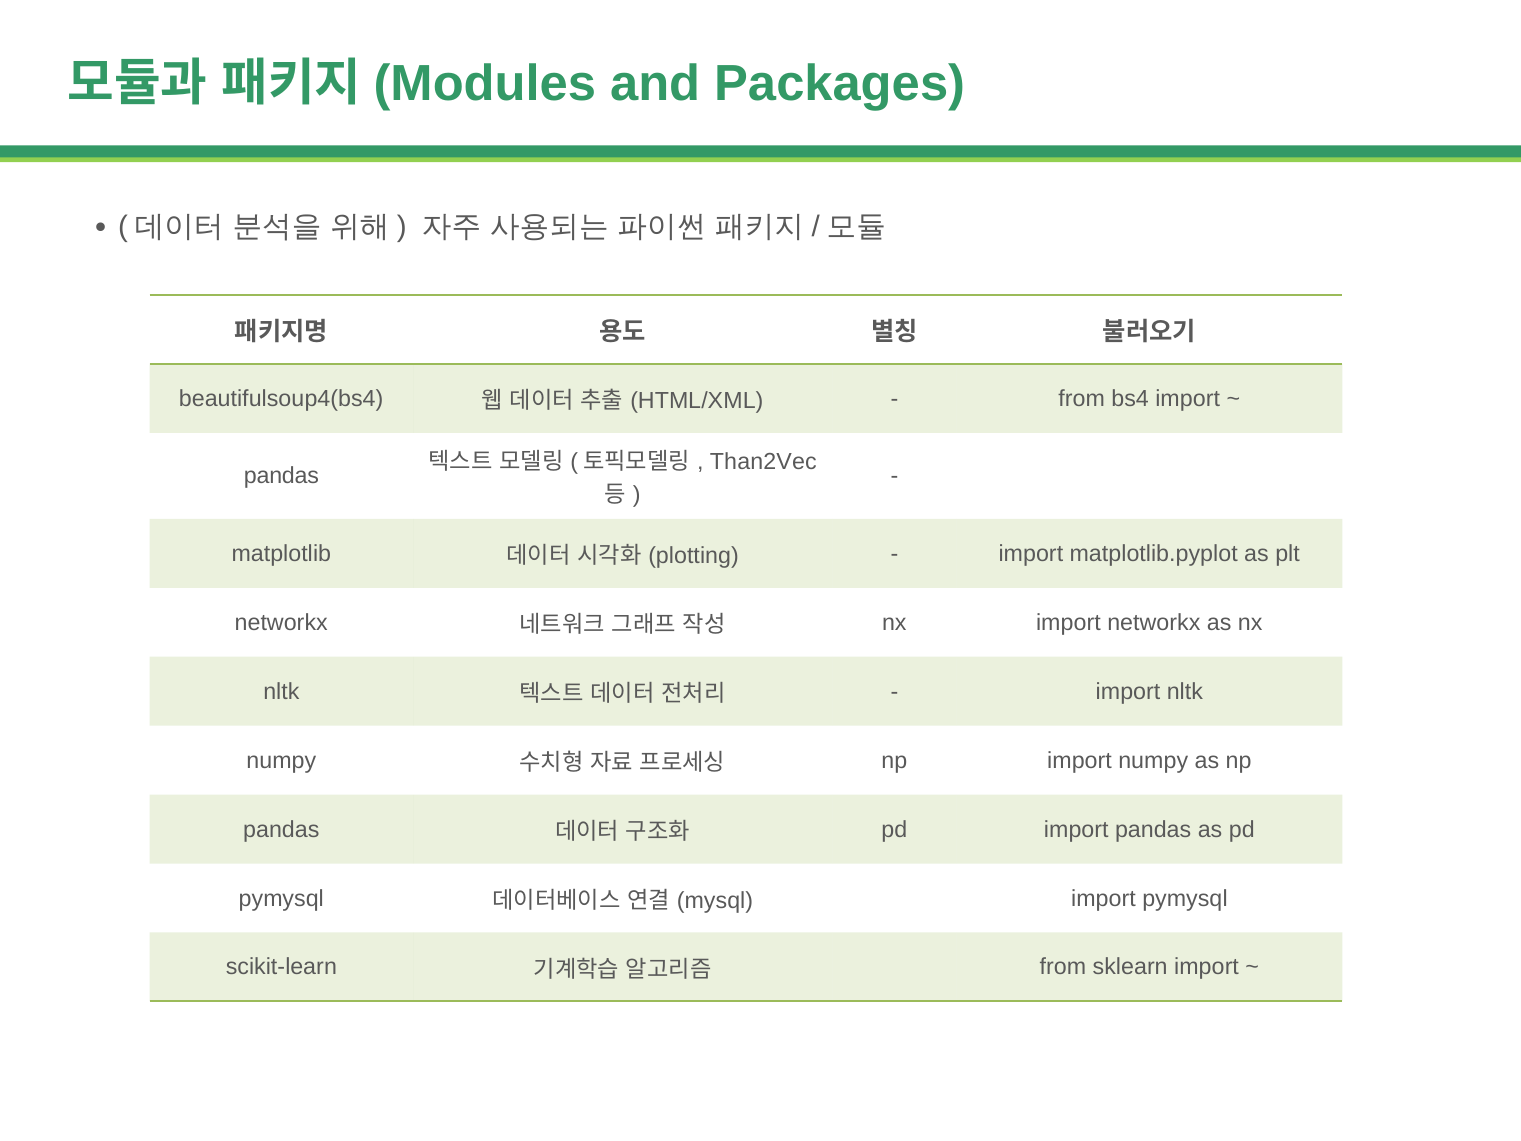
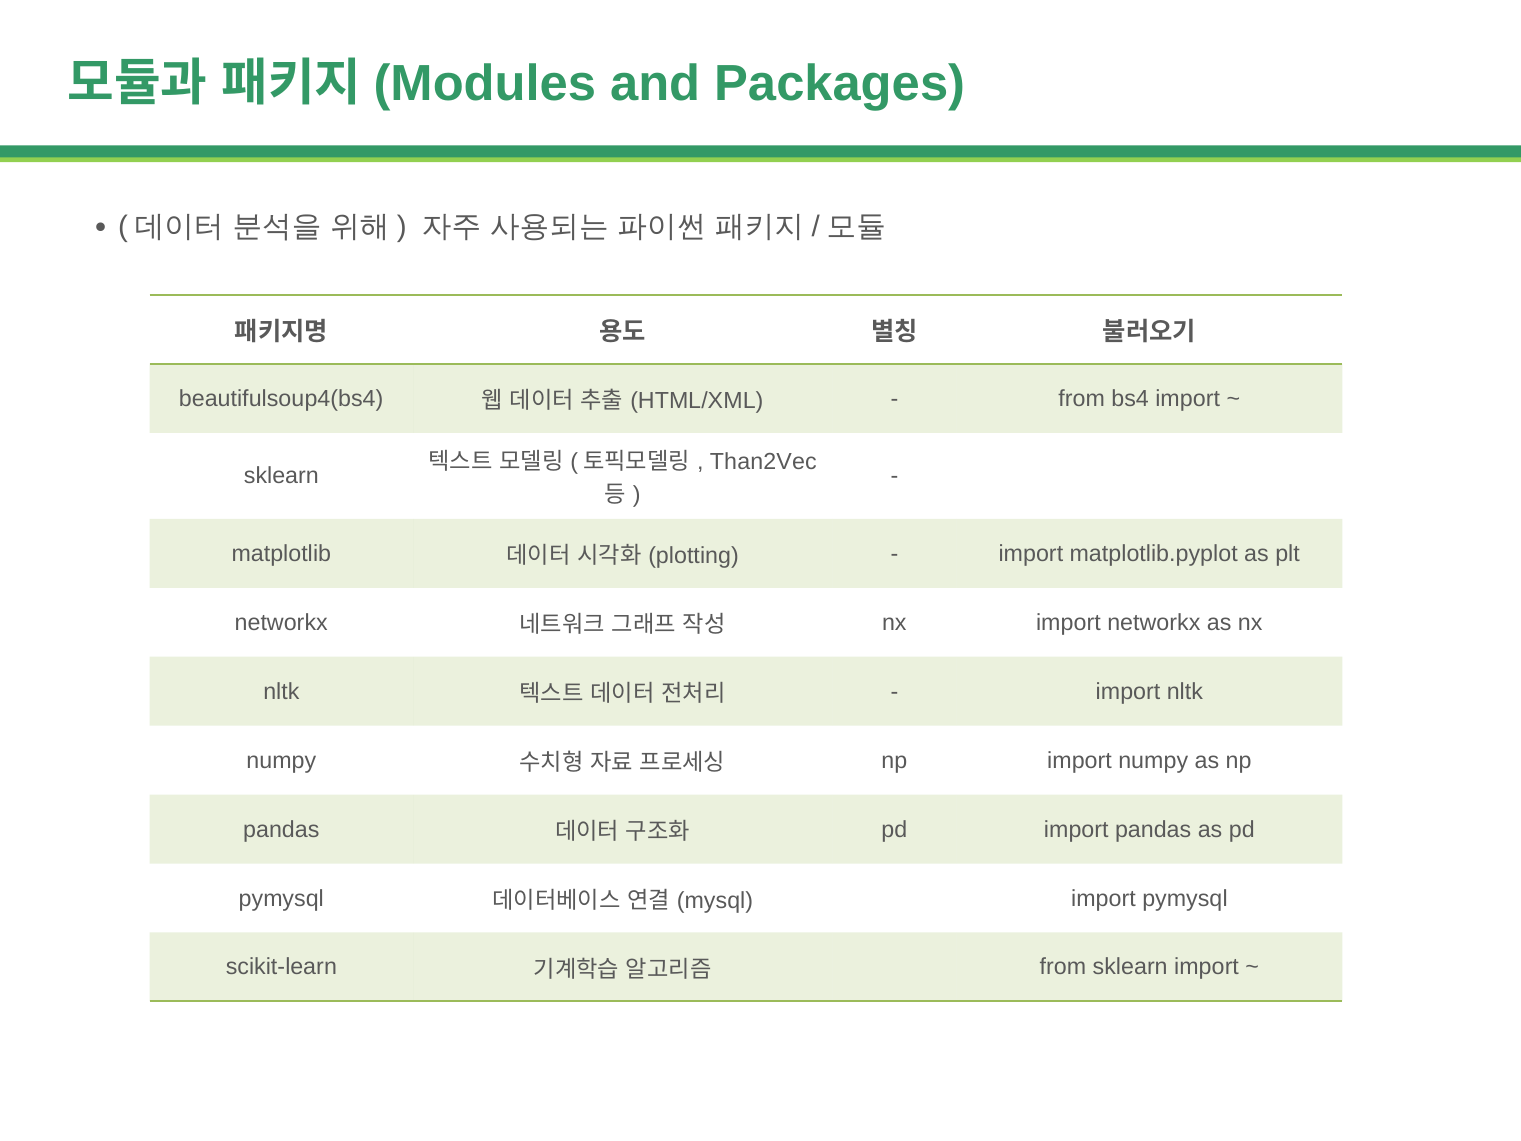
pandas: pandas -> sklearn (281, 476)
